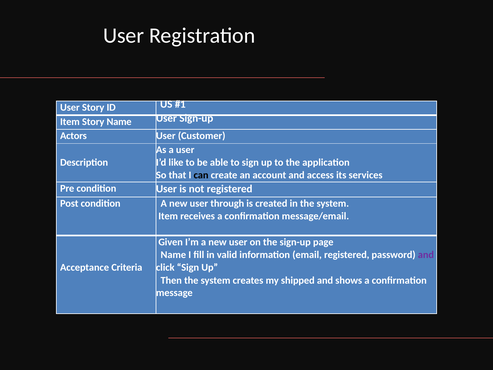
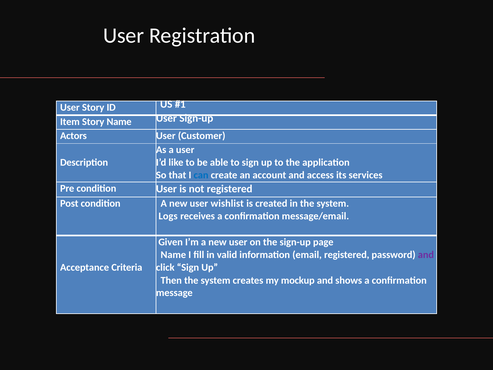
can colour: black -> blue (201, 175)
through: through -> wishlist (227, 203)
Item: Item -> Logs (168, 216)
shipped: shipped -> mockup (298, 280)
